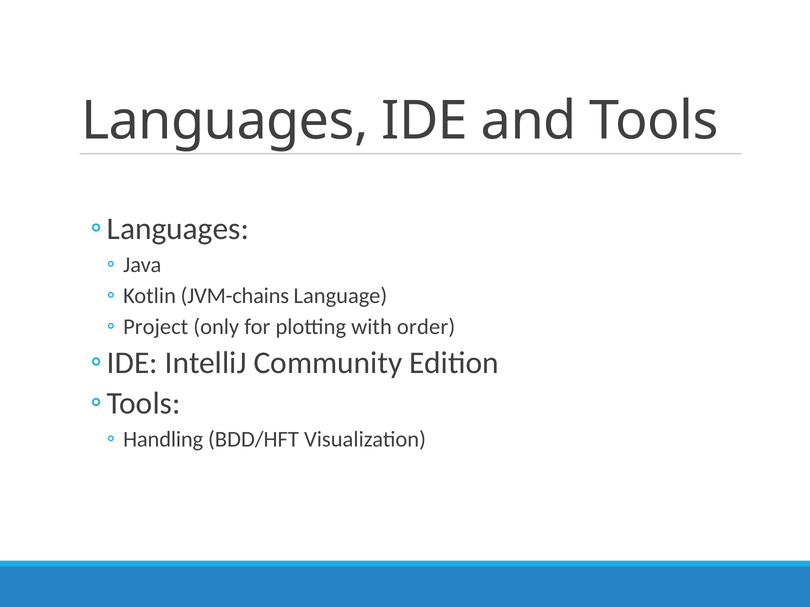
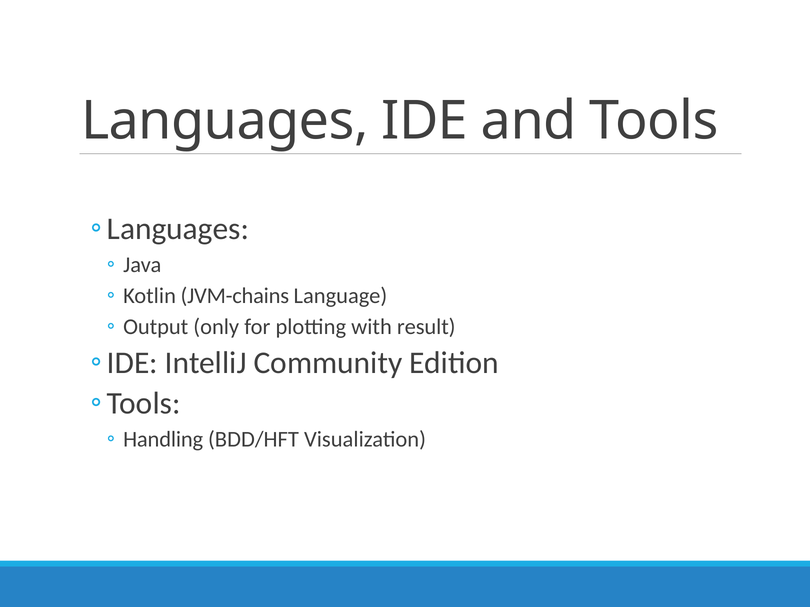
Project: Project -> Output (156, 327)
order: order -> result (426, 327)
